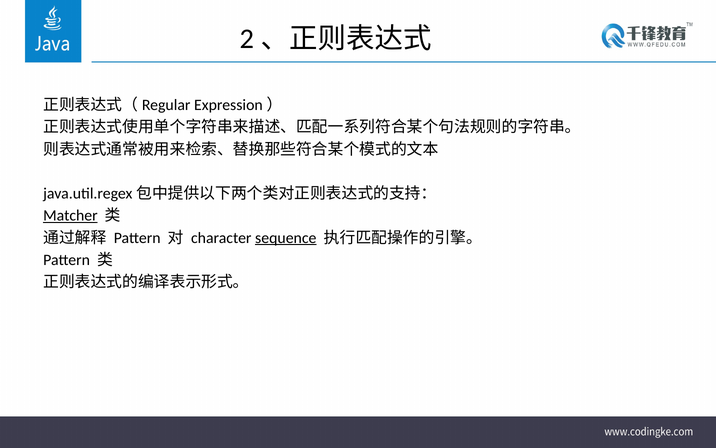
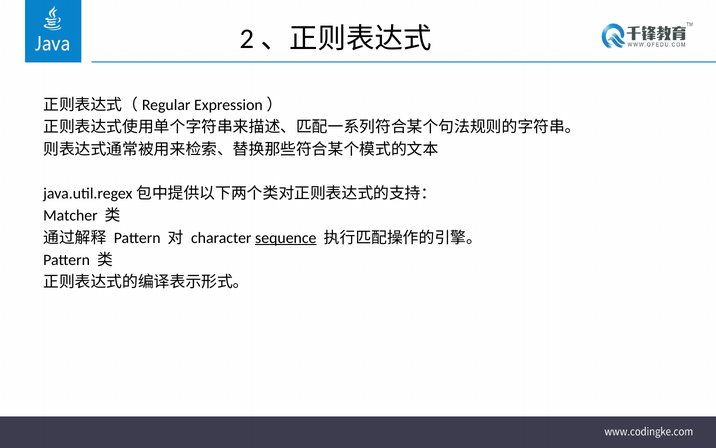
Matcher underline: present -> none (70, 215)
